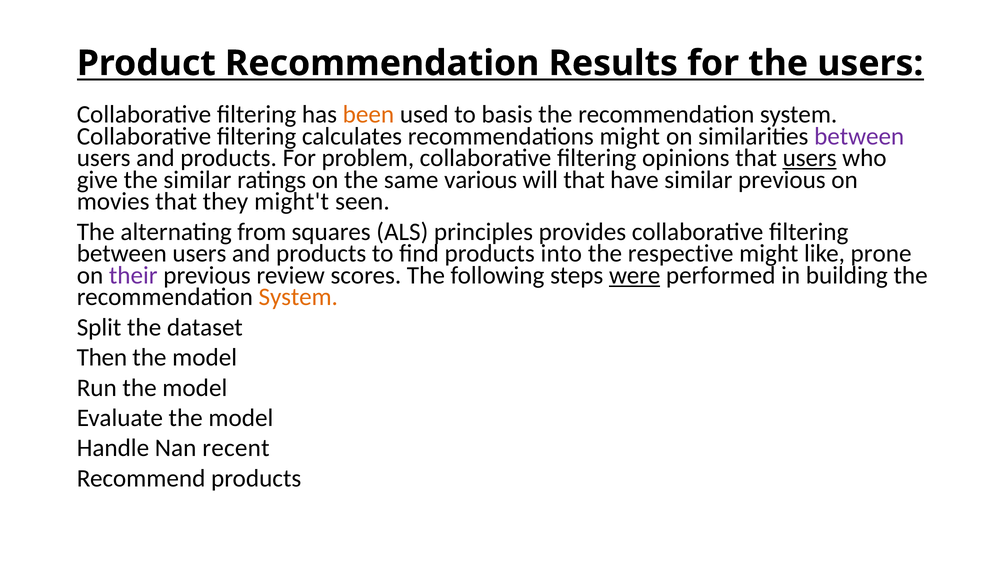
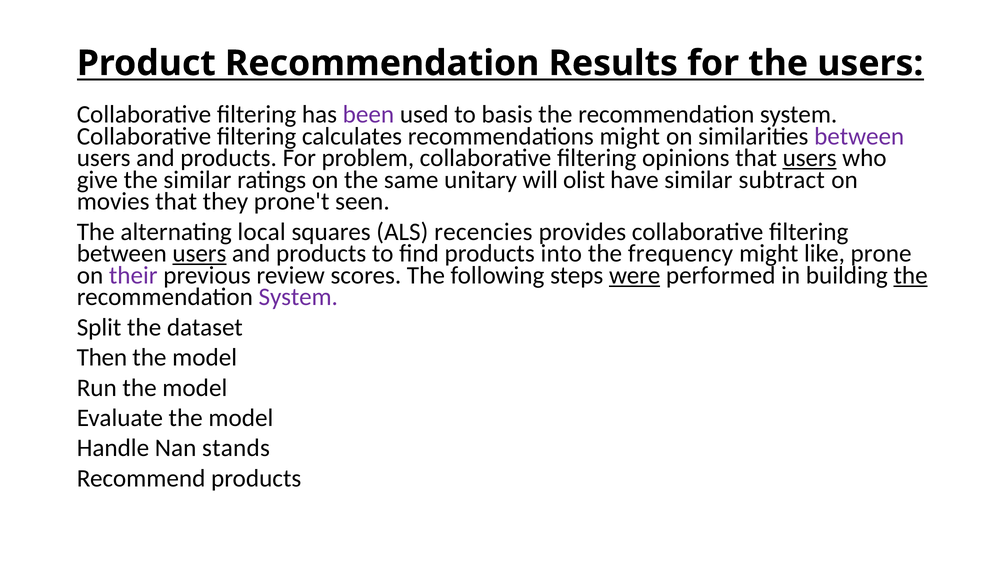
been colour: orange -> purple (368, 114)
various: various -> unitary (481, 180)
will that: that -> olist (584, 180)
similar previous: previous -> subtract (782, 180)
might't: might't -> prone't (292, 201)
from: from -> local (262, 232)
principles: principles -> recencies (483, 232)
users underline: none -> present (199, 253)
respective: respective -> frequency (681, 253)
the underline: none -> present (911, 275)
System colour: orange -> purple (298, 297)
recent: recent -> stands (236, 448)
